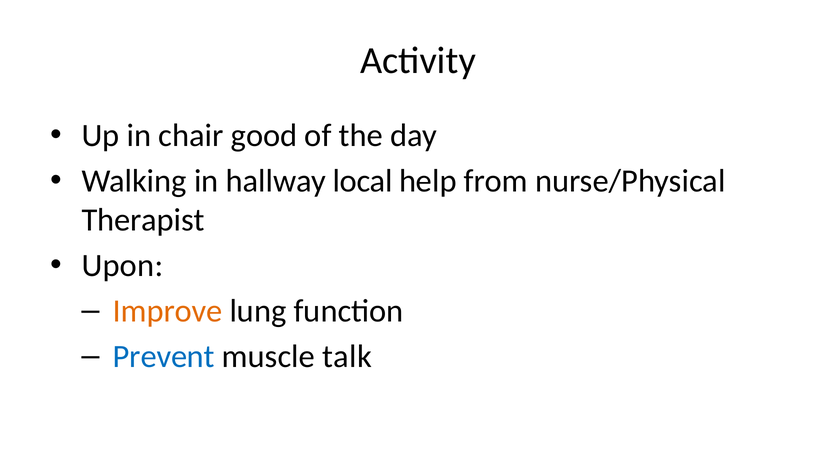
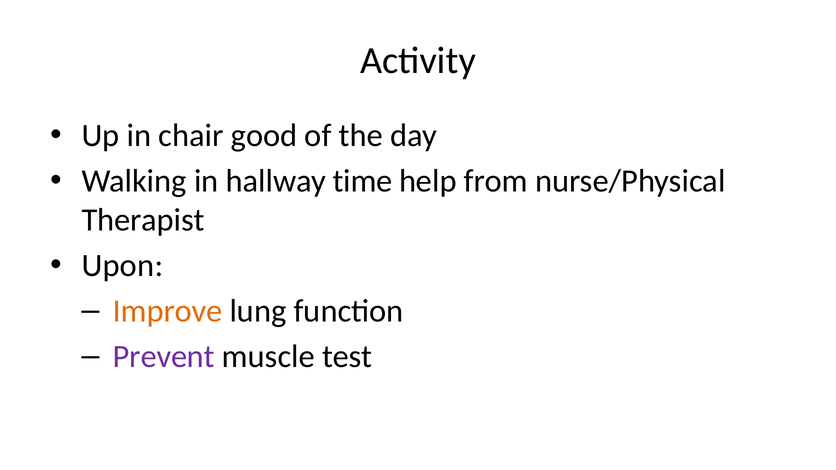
local: local -> time (363, 181)
Prevent colour: blue -> purple (164, 357)
talk: talk -> test (347, 357)
